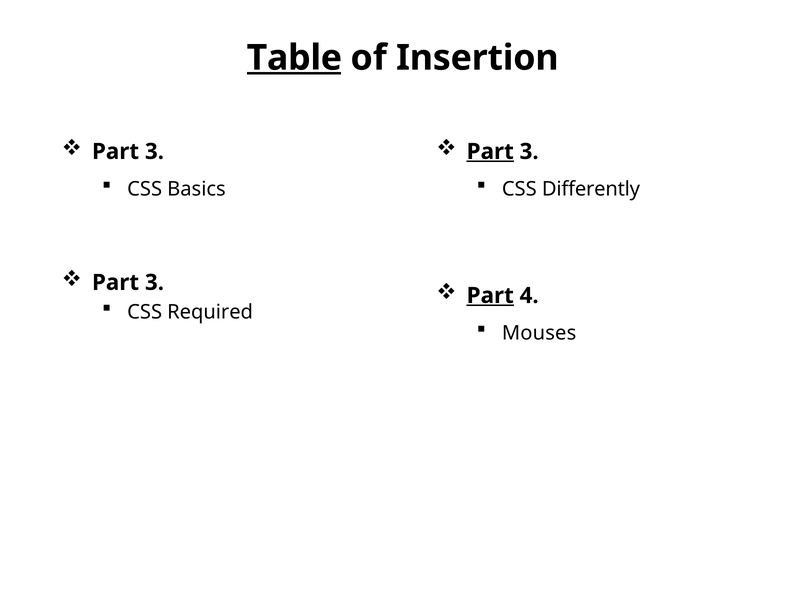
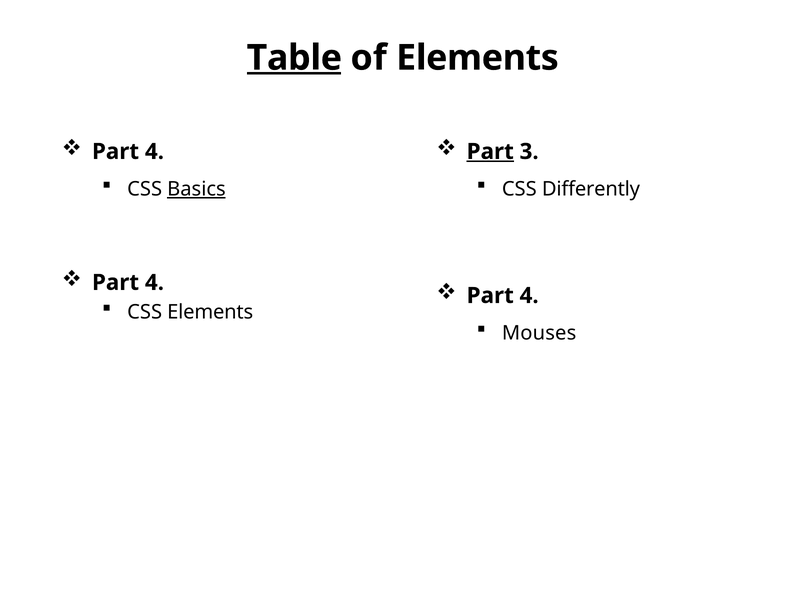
of Insertion: Insertion -> Elements (477, 58)
3: 3 -> 4 (154, 151)
Basics underline: none -> present (196, 189)
3: 3 -> 4 (154, 282)
Part underline: present -> none (490, 295)
CSS Required: Required -> Elements (210, 312)
